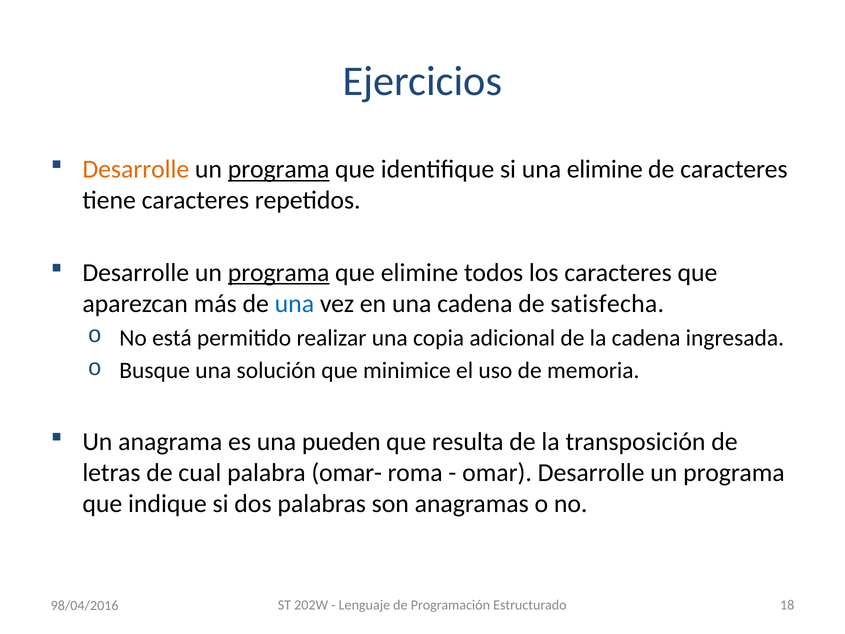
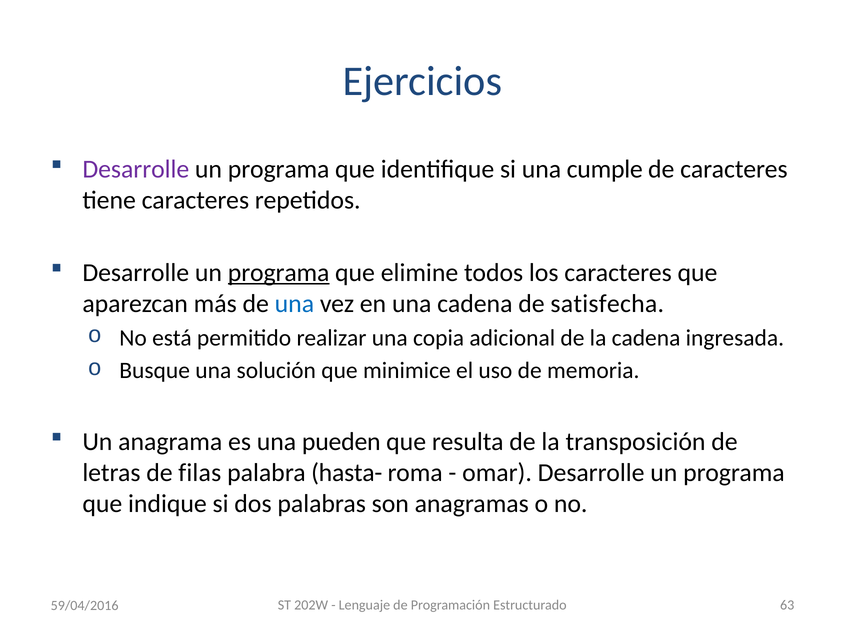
Desarrolle colour: orange -> purple (136, 169)
programa underline: present -> none (279, 169)
una elimine: elimine -> cumple (605, 169)
cual: cual -> filas (200, 473)
omar-: omar- -> hasta- (347, 473)
18: 18 -> 63 (787, 605)
98/04/2016: 98/04/2016 -> 59/04/2016 (85, 605)
